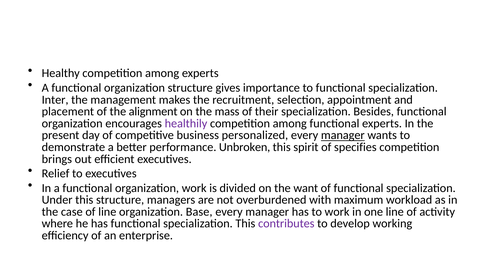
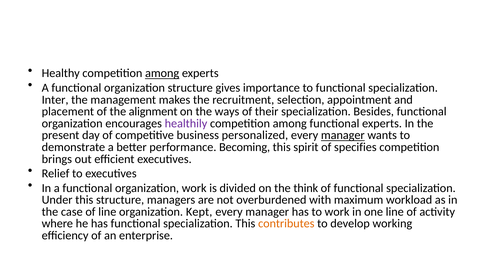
among underline: none -> present (162, 73)
mass: mass -> ways (227, 112)
Unbroken: Unbroken -> Becoming (245, 147)
want: want -> think (306, 188)
Base: Base -> Kept (199, 212)
contributes colour: purple -> orange (286, 224)
